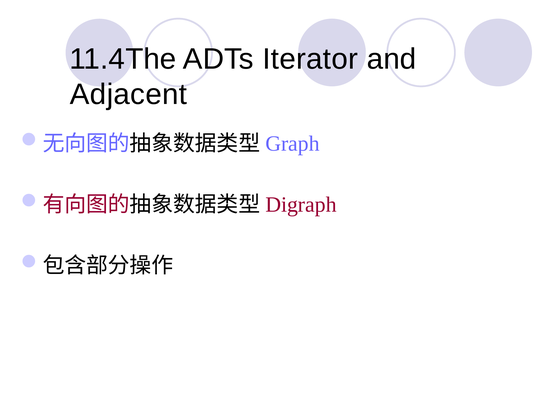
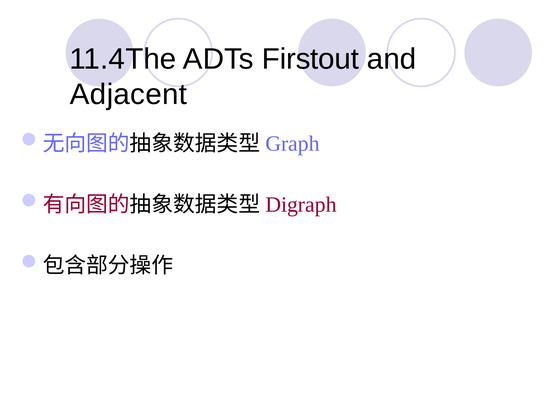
Iterator: Iterator -> Firstout (310, 59)
